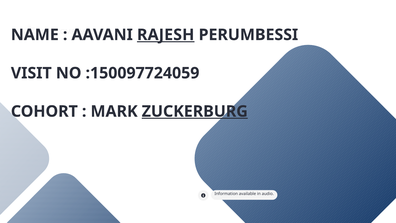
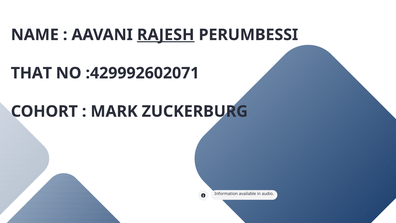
VISIT: VISIT -> THAT (31, 73)
:150097724059: :150097724059 -> :429992602071 (142, 73)
ZUCKERBURG underline: present -> none (195, 111)
